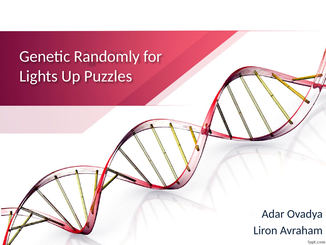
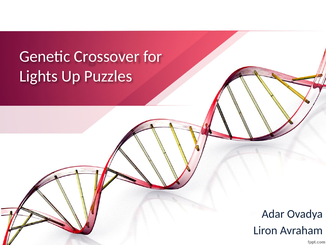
Randomly: Randomly -> Crossover (107, 56)
